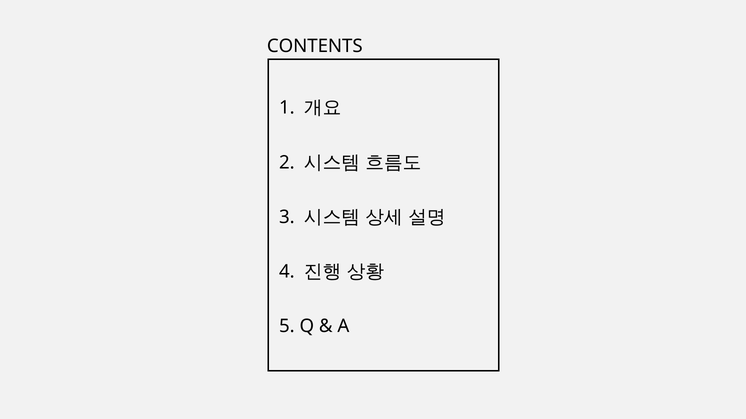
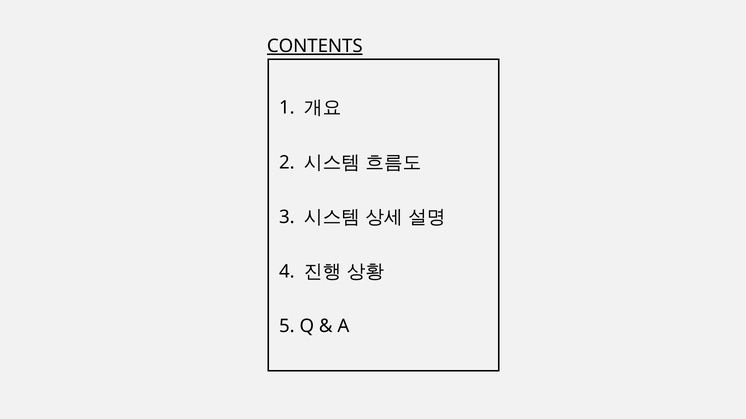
CONTENTS underline: none -> present (315, 46)
